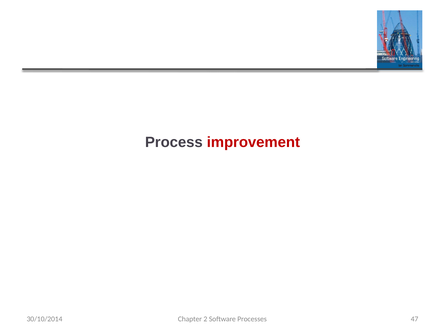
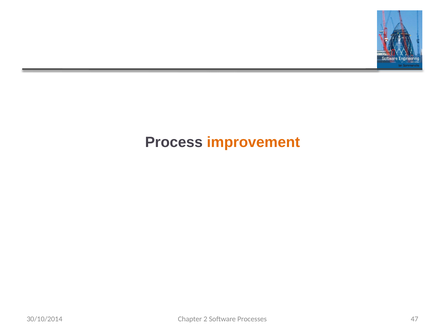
improvement colour: red -> orange (253, 142)
